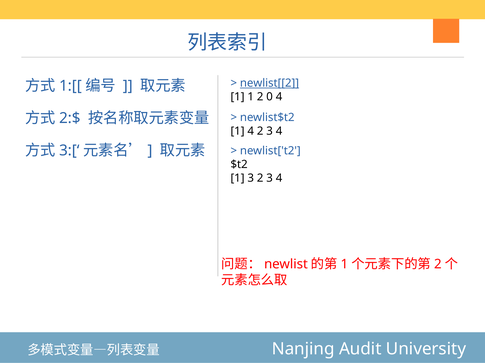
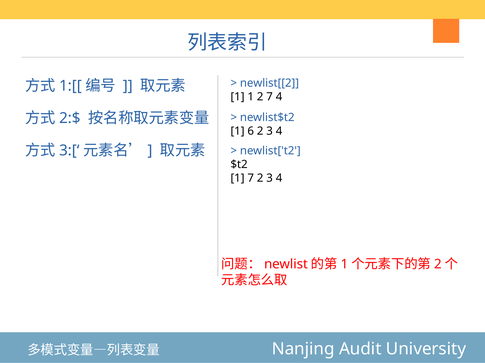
newlist[[2 underline: present -> none (269, 83)
2 0: 0 -> 7 (270, 97)
1 4: 4 -> 6 (251, 131)
1 3: 3 -> 7 (251, 178)
